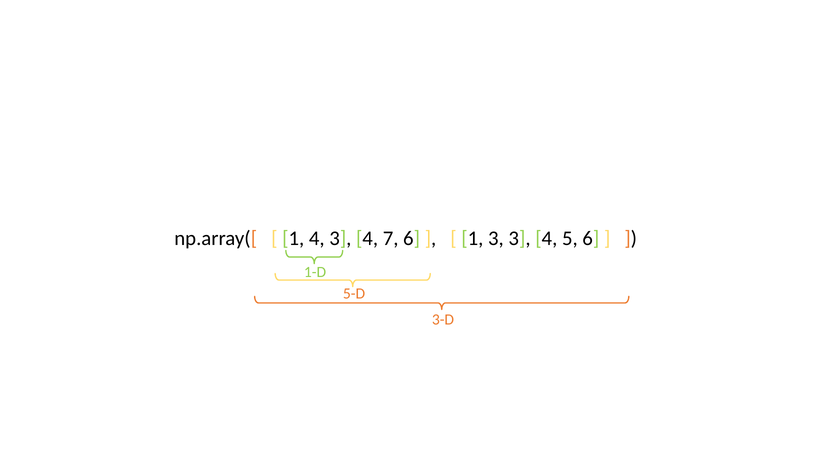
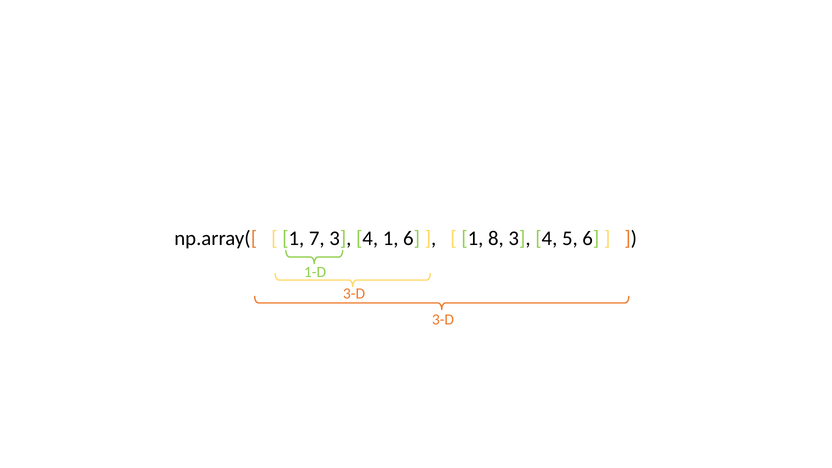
1 4: 4 -> 7 (317, 238)
4 7: 7 -> 1 (391, 238)
1 3: 3 -> 8 (496, 238)
5-D: 5-D -> 3-D (354, 294)
